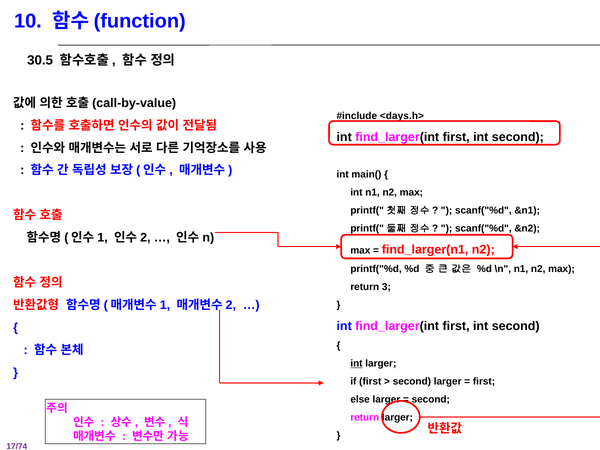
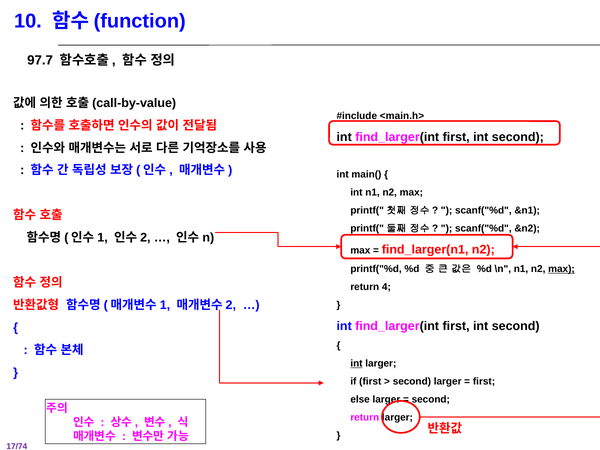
30.5: 30.5 -> 97.7 (40, 61)
<days.h>: <days.h> -> <main.h> (402, 116)
max underline: none -> present (562, 269)
3: 3 -> 4 (386, 287)
